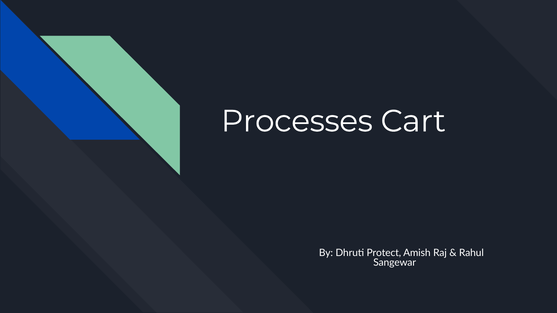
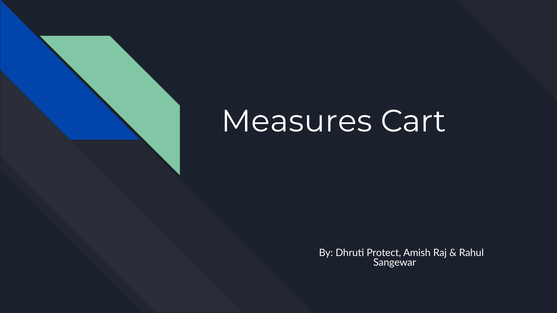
Processes: Processes -> Measures (297, 121)
